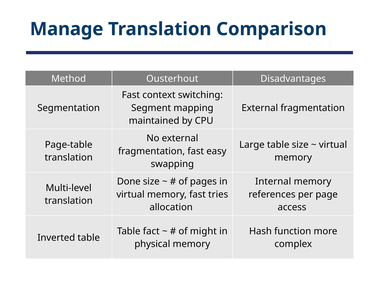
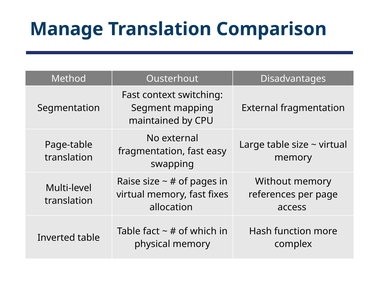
Done: Done -> Raise (129, 182)
Internal: Internal -> Without (273, 182)
tries: tries -> fixes (218, 195)
might: might -> which (203, 231)
